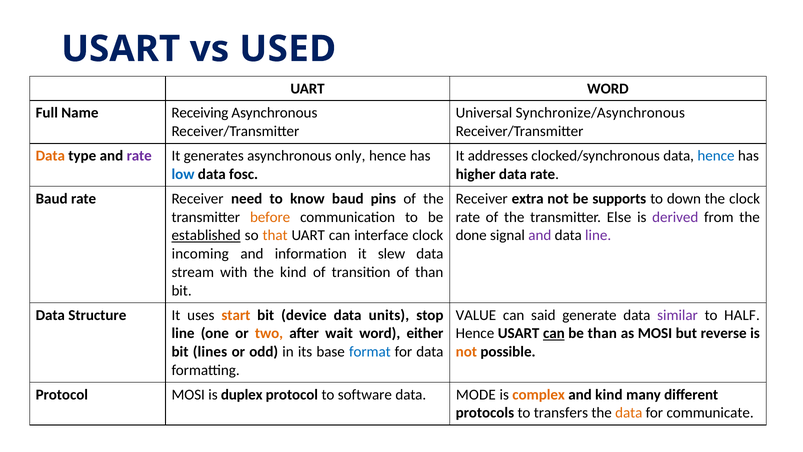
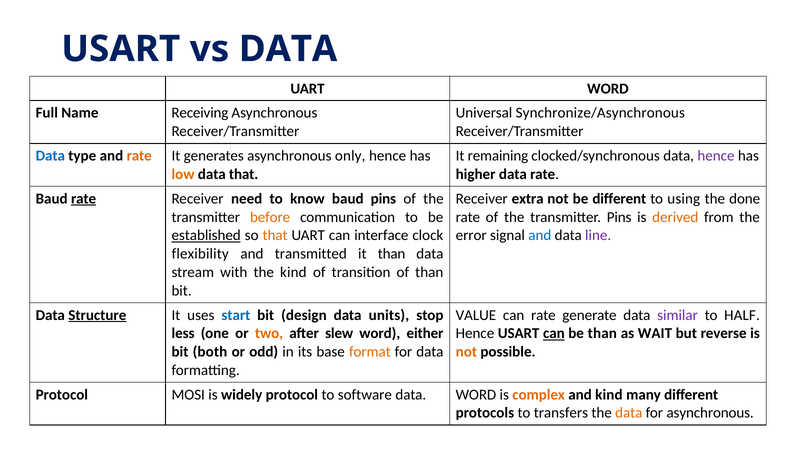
vs USED: USED -> DATA (288, 49)
Data colour: orange -> blue (50, 156)
rate colour: purple -> orange (139, 156)
addresses: addresses -> remaining (498, 156)
hence colour: blue -> purple (716, 156)
low colour: blue -> orange (183, 174)
data fosc: fosc -> that (244, 174)
rate underline: none -> present (84, 199)
be supports: supports -> different (619, 199)
down: down -> using (684, 199)
the clock: clock -> done (745, 199)
transmitter Else: Else -> Pins (619, 217)
derived colour: purple -> orange (675, 217)
done: done -> error (471, 235)
and colour: purple -> blue (540, 235)
incoming: incoming -> flexibility (200, 254)
information: information -> transmitted (311, 254)
it slew: slew -> than (392, 254)
Structure underline: none -> present (97, 315)
start colour: orange -> blue (236, 315)
device: device -> design (304, 315)
can said: said -> rate (543, 315)
line: line -> less (183, 333)
wait: wait -> slew (339, 333)
as MOSI: MOSI -> WAIT (655, 333)
lines: lines -> both (210, 352)
format colour: blue -> orange (370, 352)
duplex: duplex -> widely (242, 394)
data MODE: MODE -> WORD (476, 394)
for communicate: communicate -> asynchronous (710, 413)
